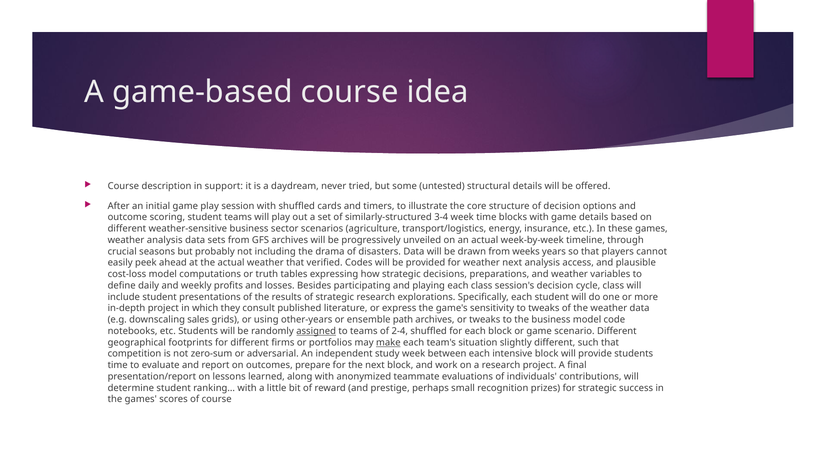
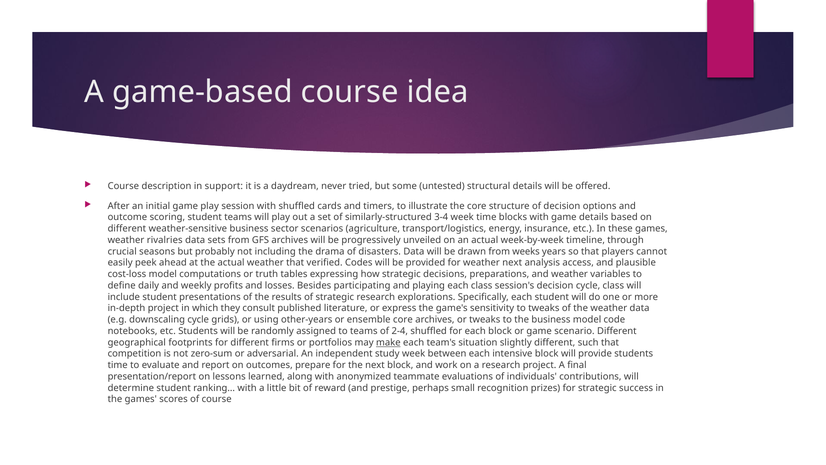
weather analysis: analysis -> rivalries (165, 240)
downscaling sales: sales -> cycle (198, 319)
ensemble path: path -> core (403, 319)
assigned underline: present -> none (316, 331)
